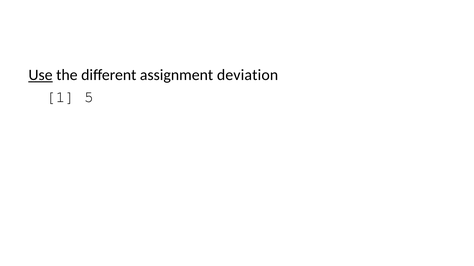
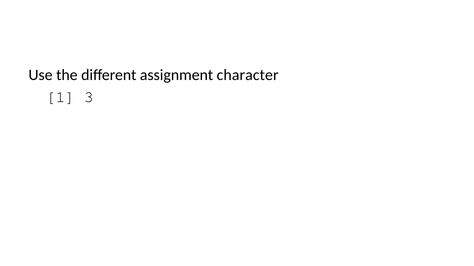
Use underline: present -> none (41, 75)
deviation: deviation -> character (248, 75)
5: 5 -> 3 (89, 97)
